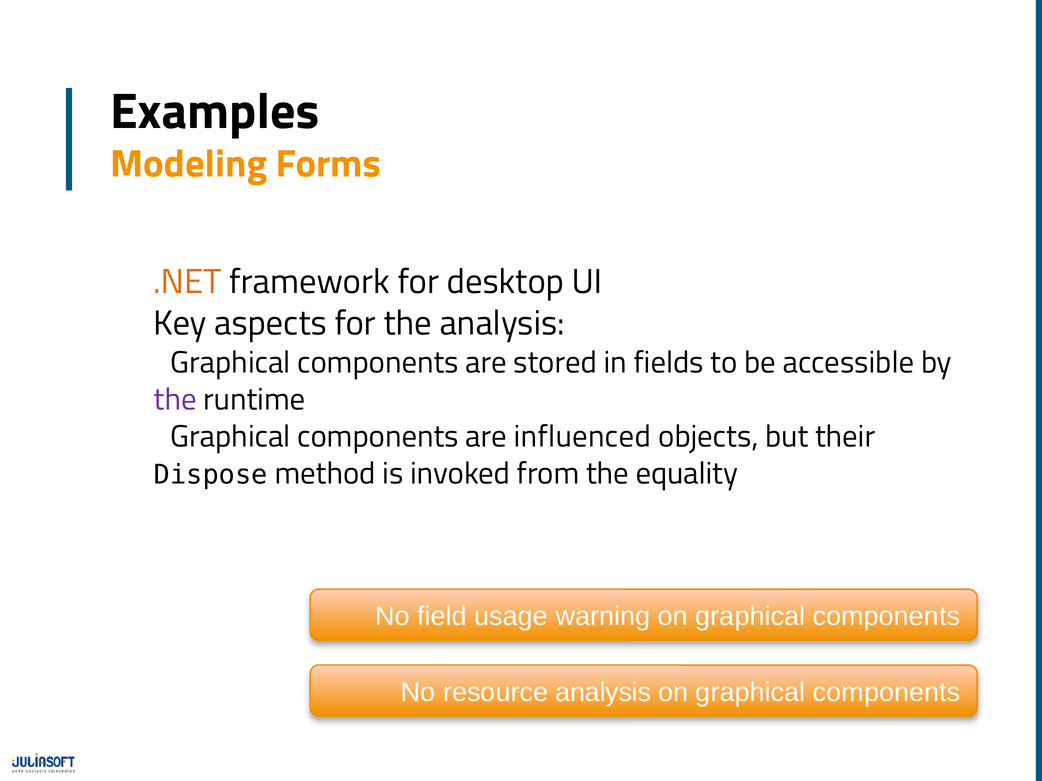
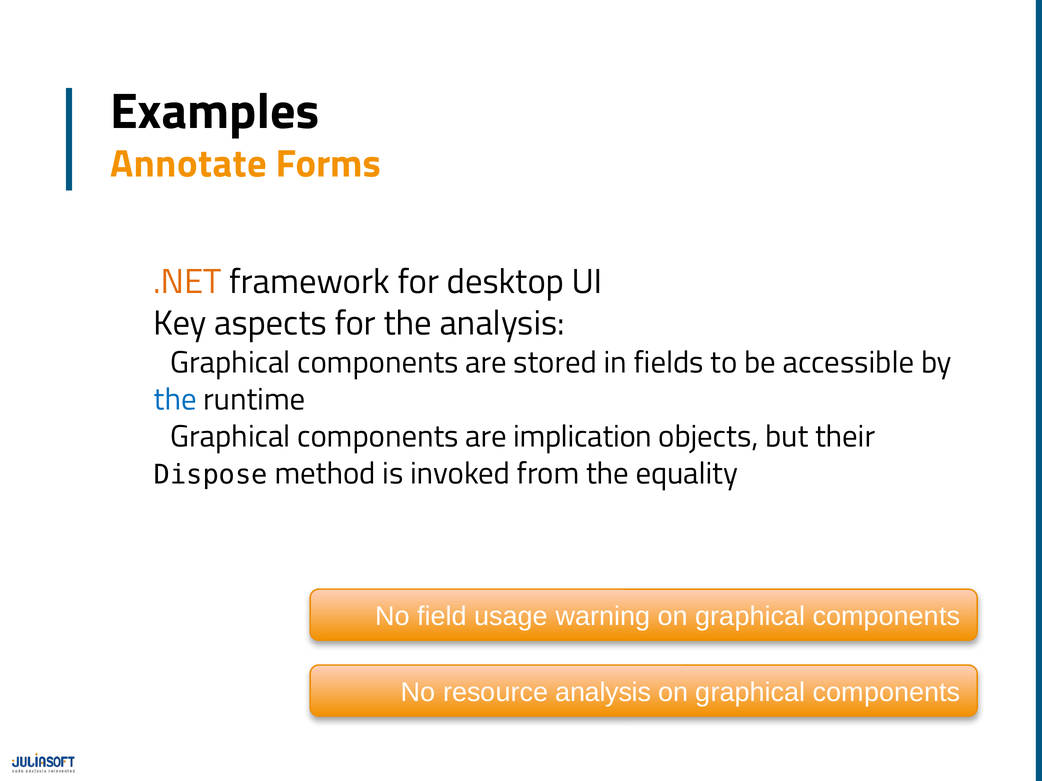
Modeling: Modeling -> Annotate (188, 164)
the colour: purple -> blue (175, 400)
influenced: influenced -> implication (583, 437)
